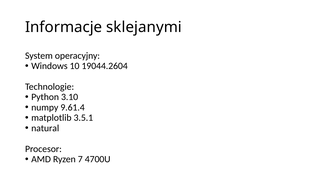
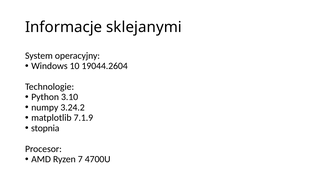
9.61.4: 9.61.4 -> 3.24.2 (73, 107)
3.5.1: 3.5.1 -> 7.1.9 (83, 118)
natural: natural -> stopnia (45, 128)
